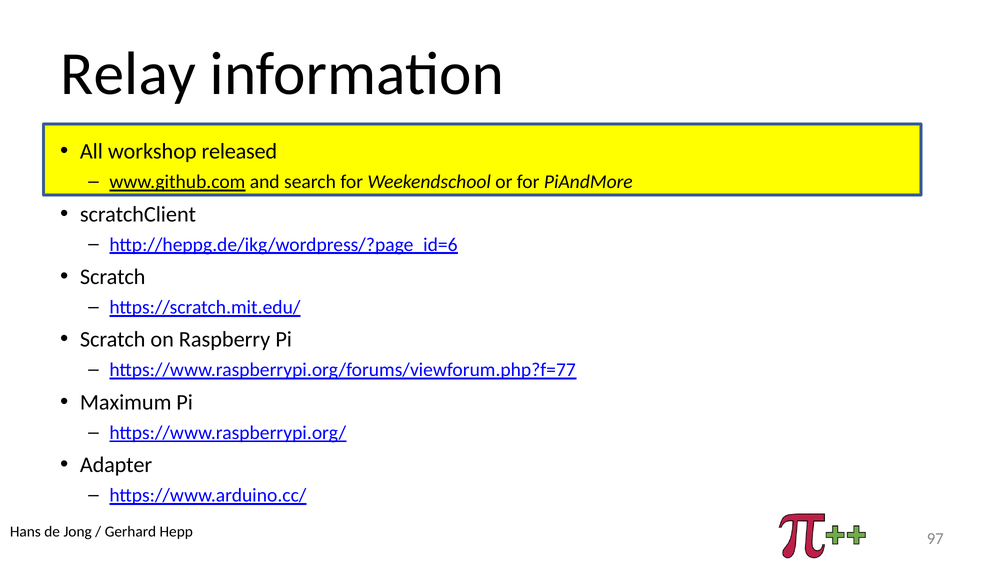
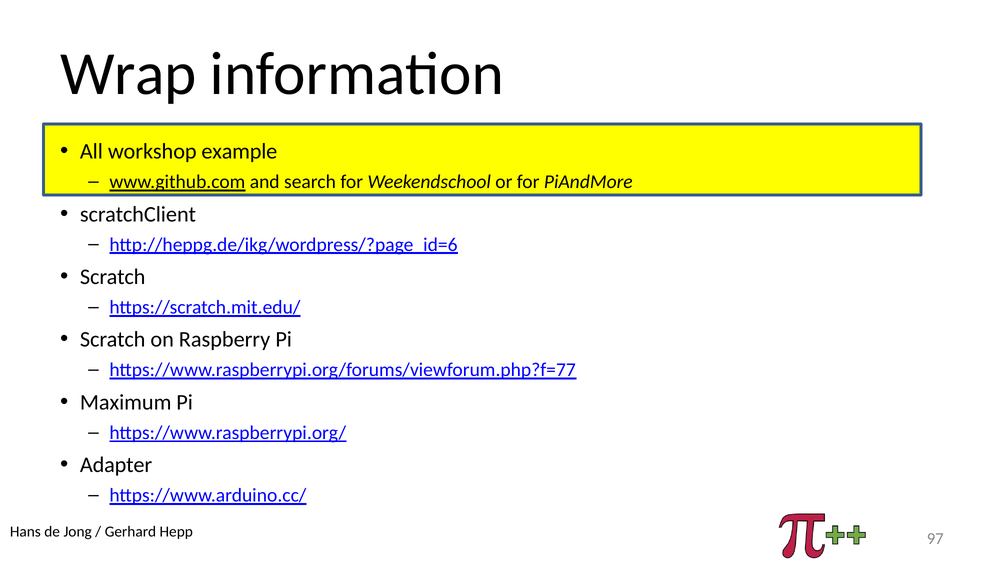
Relay: Relay -> Wrap (128, 74)
released: released -> example (239, 152)
